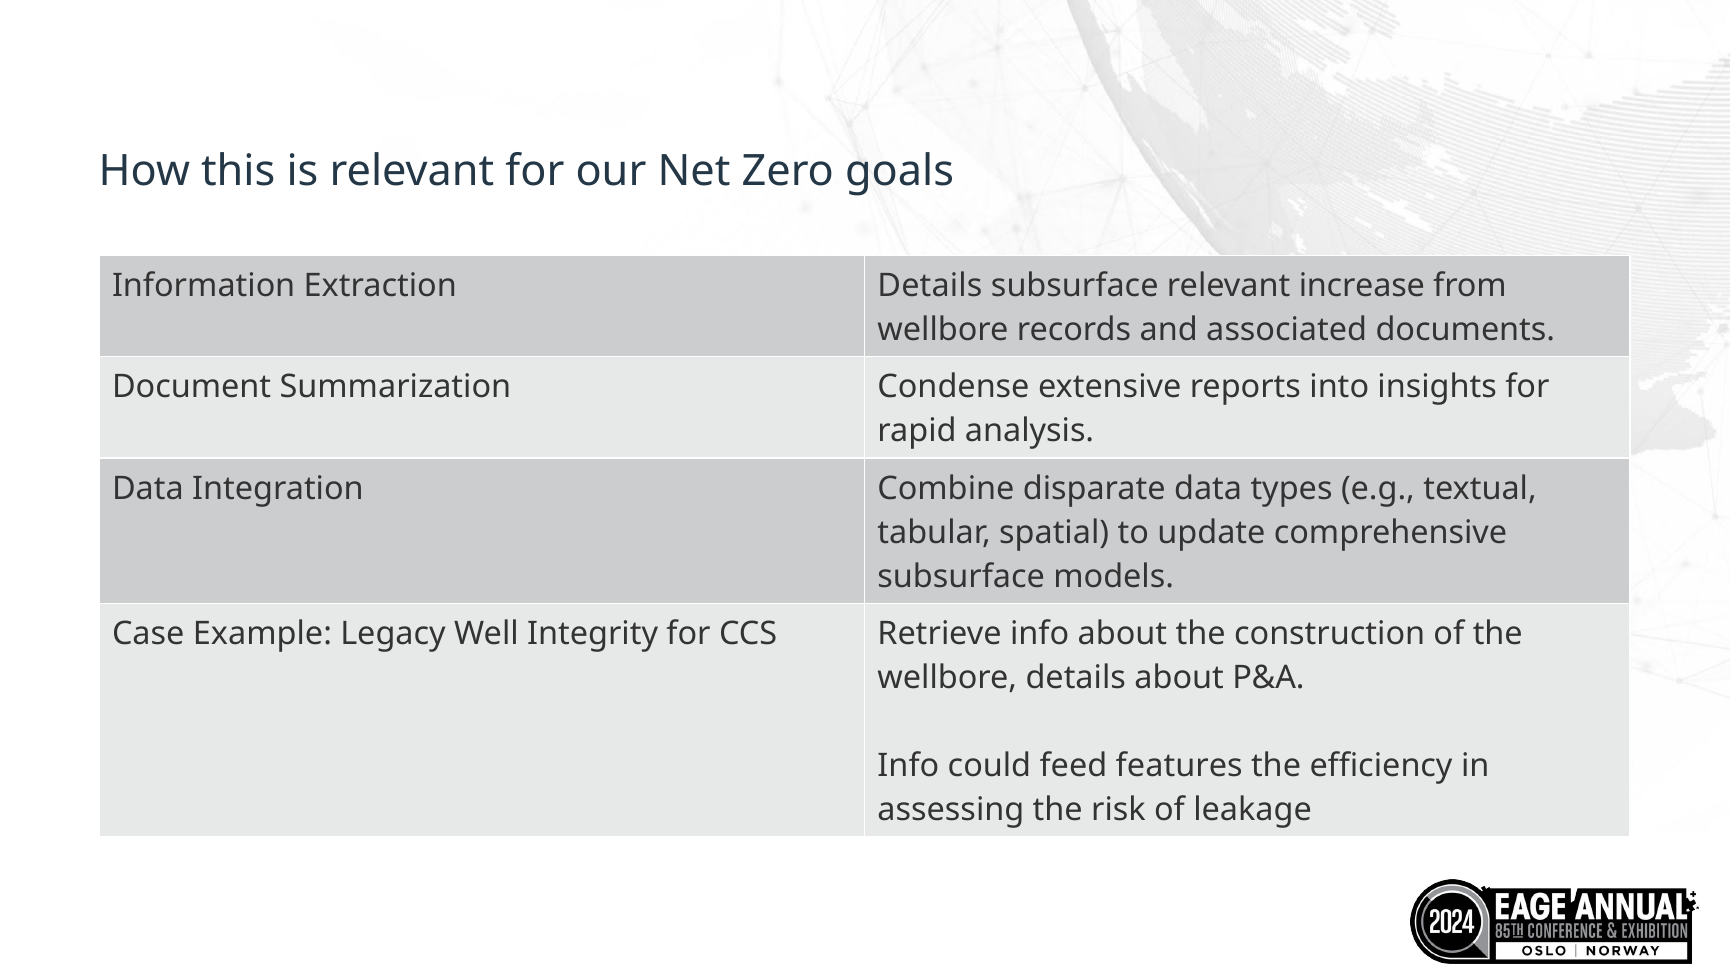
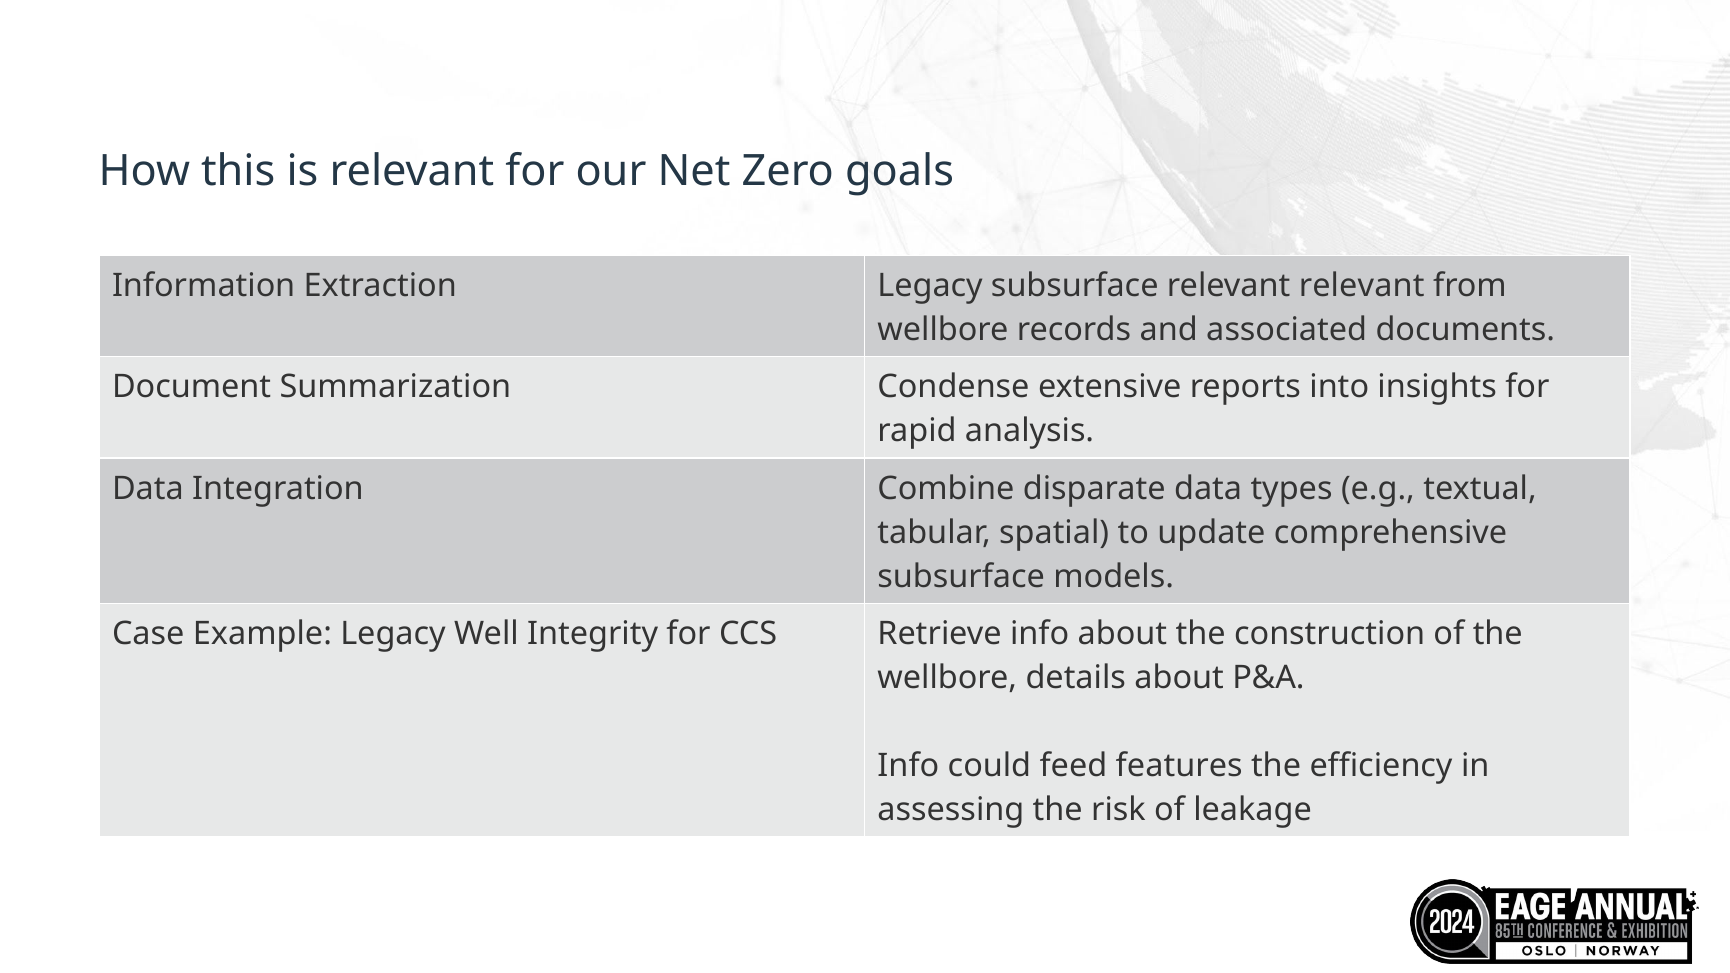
Extraction Details: Details -> Legacy (930, 286)
relevant increase: increase -> relevant (1362, 286)
